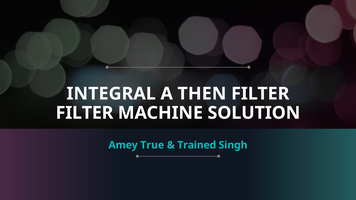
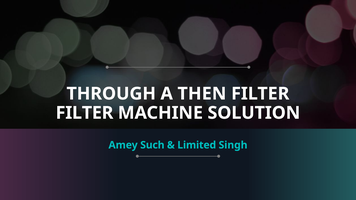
INTEGRAL: INTEGRAL -> THROUGH (111, 94)
True: True -> Such (152, 145)
Trained: Trained -> Limited (197, 145)
